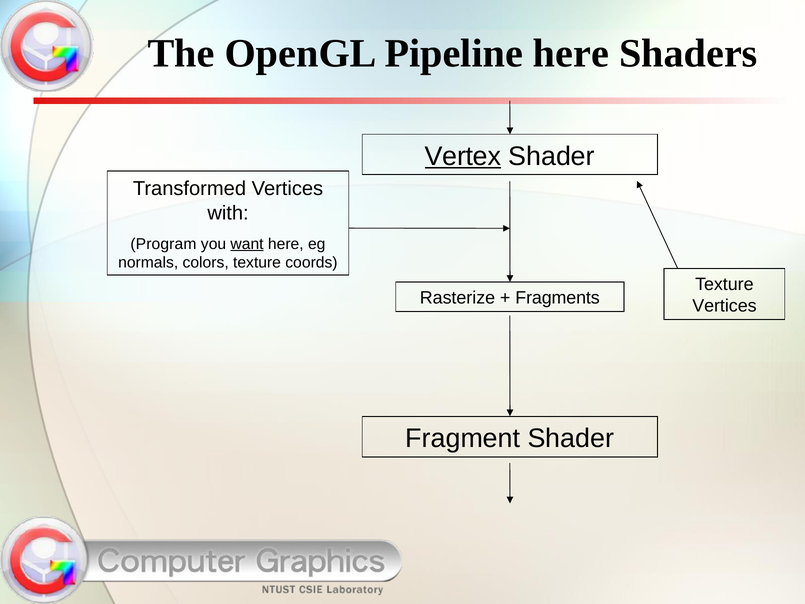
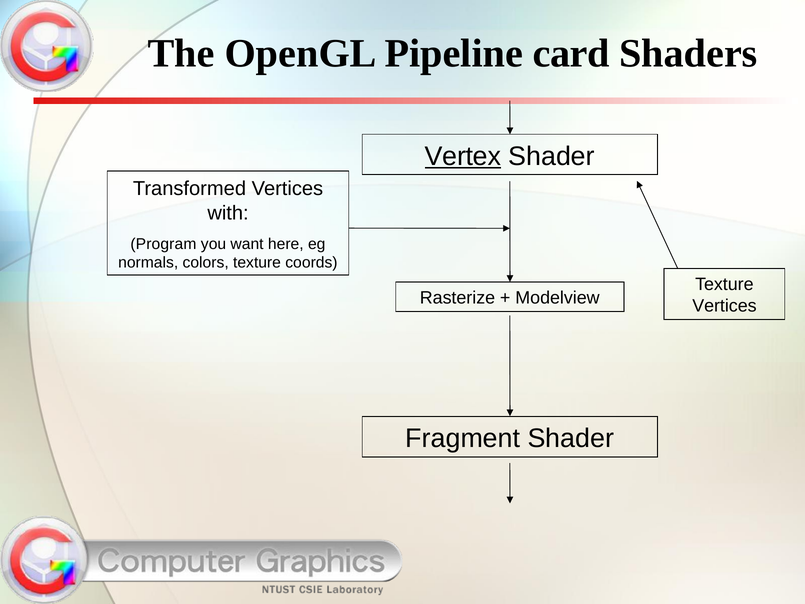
Pipeline here: here -> card (571, 53)
want underline: present -> none (247, 244)
Fragments: Fragments -> Modelview (557, 298)
